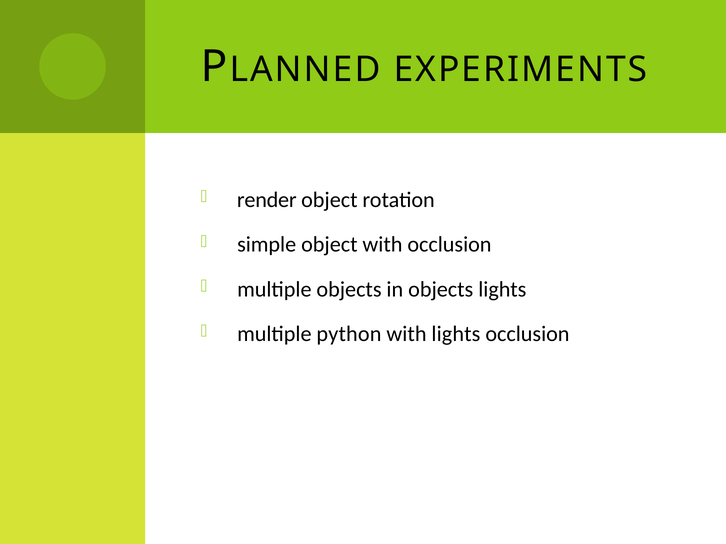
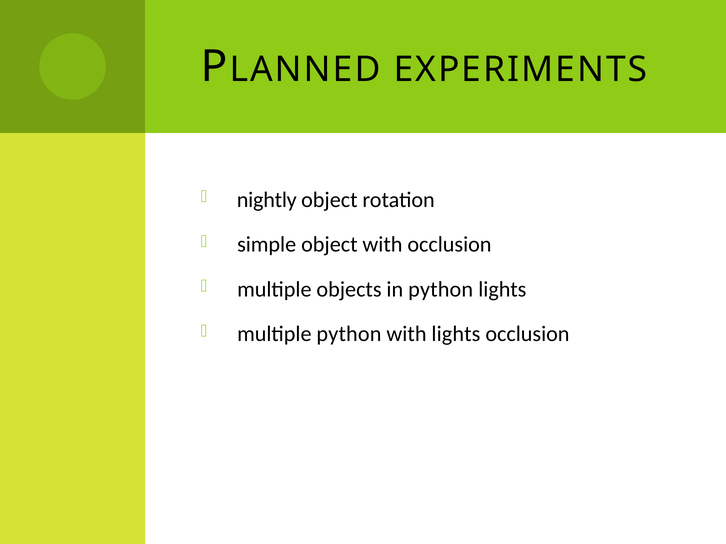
render: render -> nightly (267, 200)
in objects: objects -> python (441, 290)
